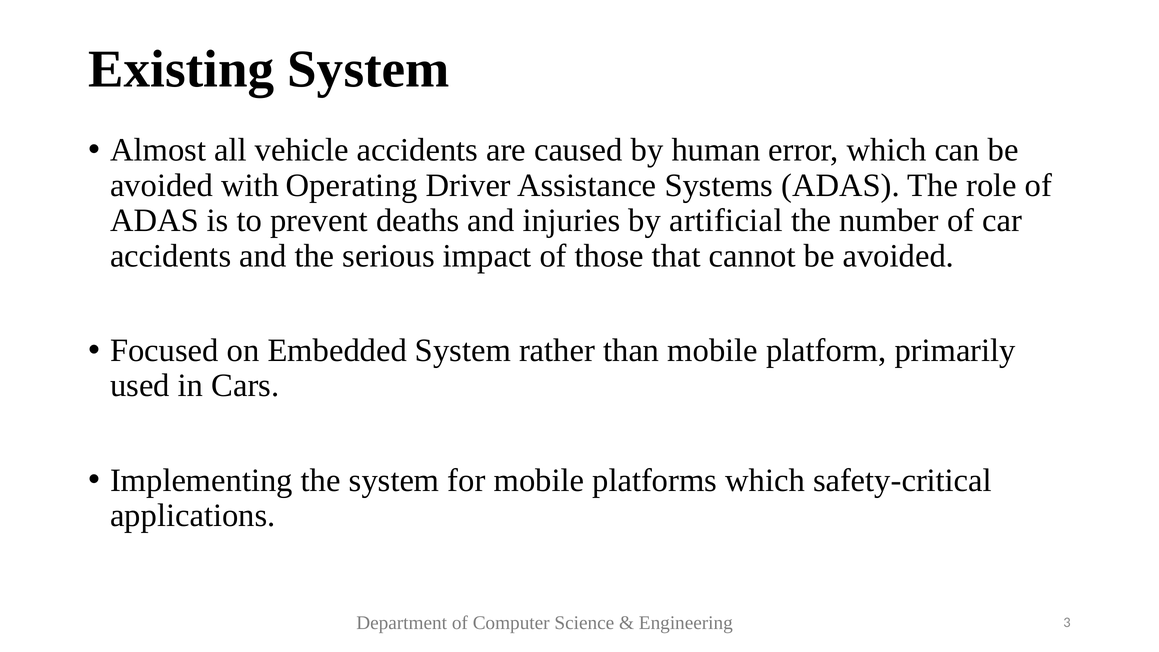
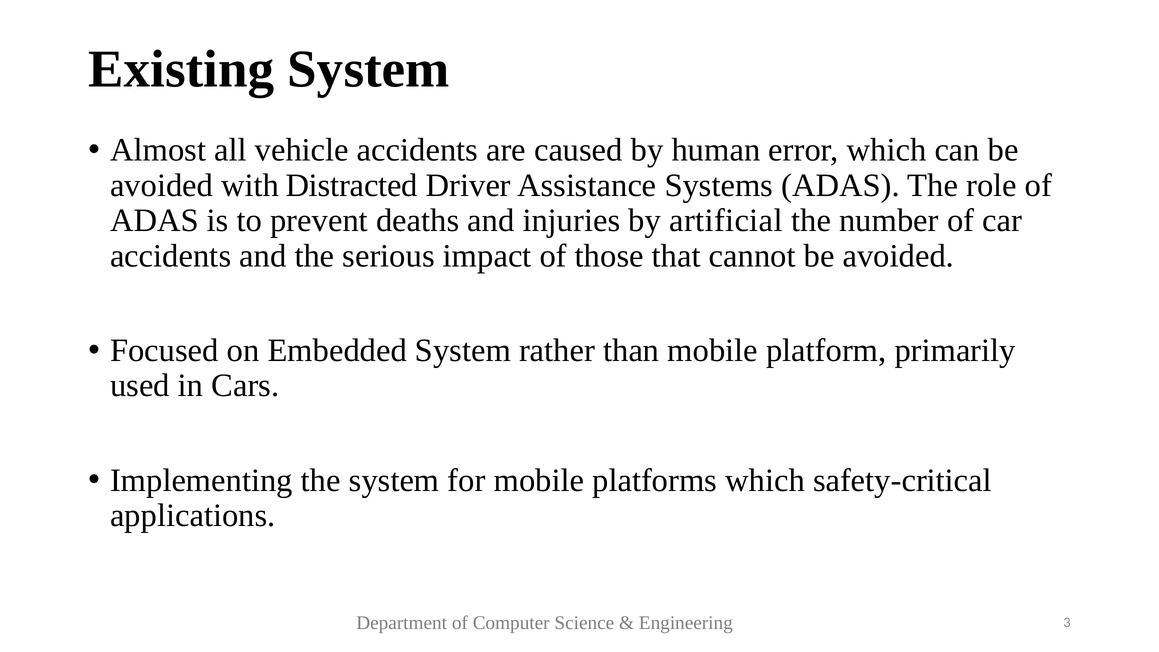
Operating: Operating -> Distracted (352, 185)
